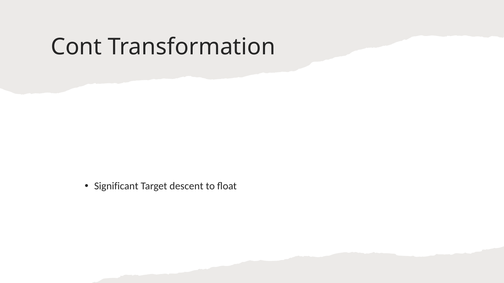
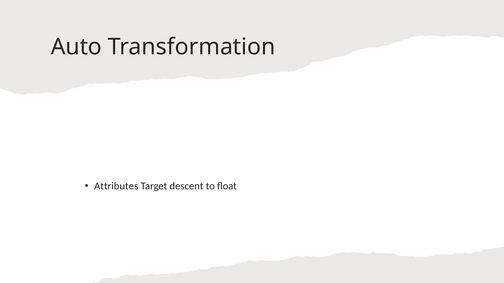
Cont: Cont -> Auto (76, 47)
Significant: Significant -> Attributes (116, 186)
